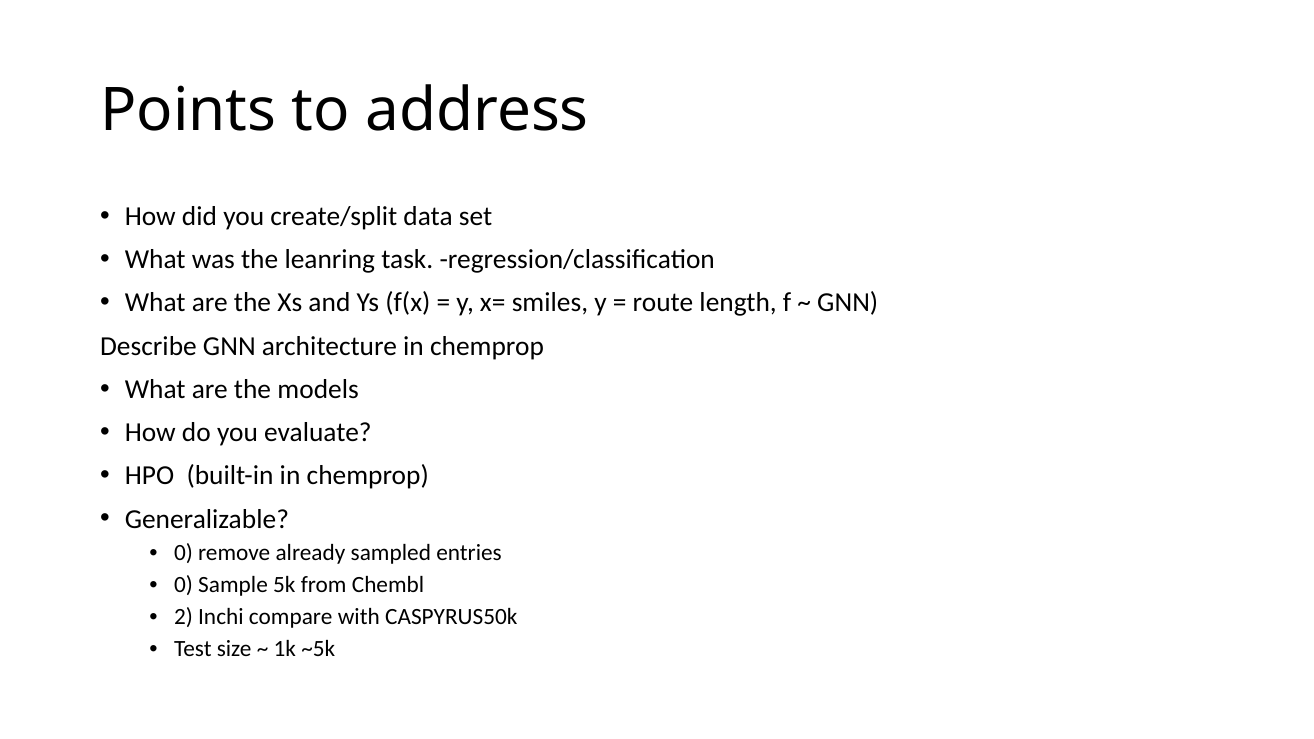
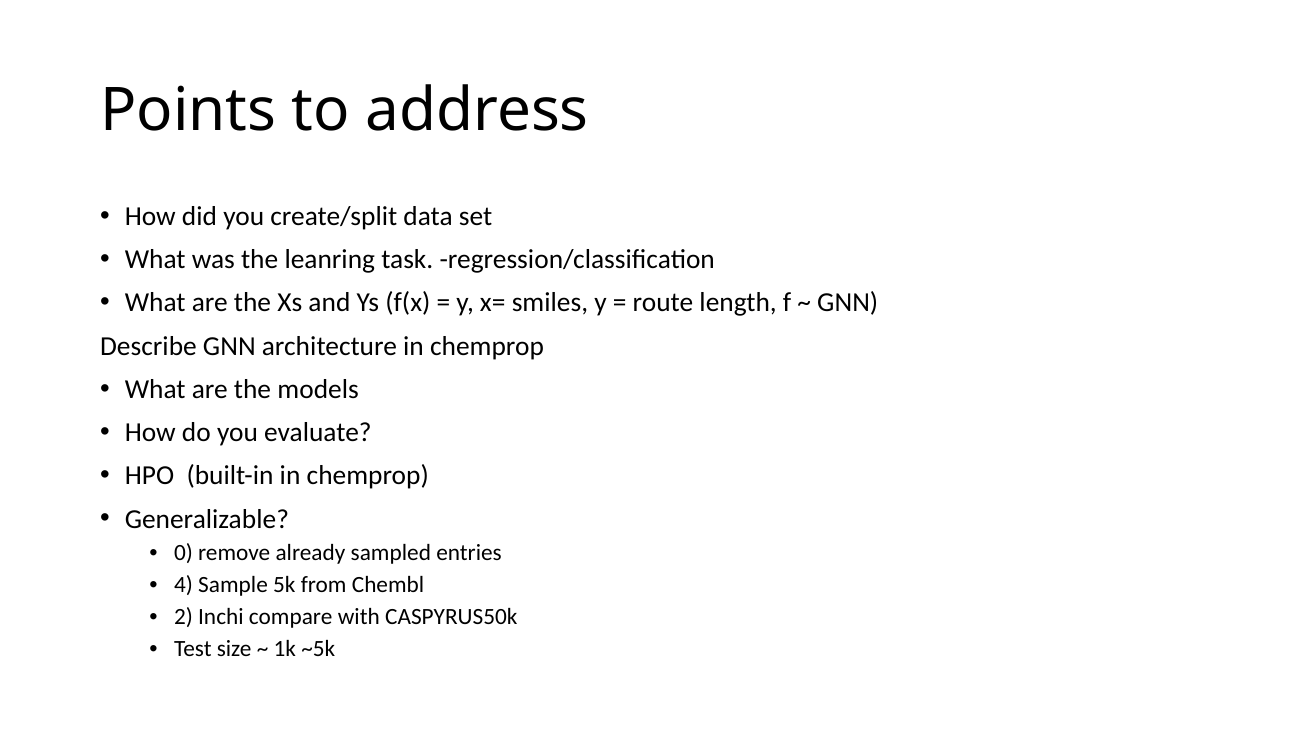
0: 0 -> 4 (183, 585)
